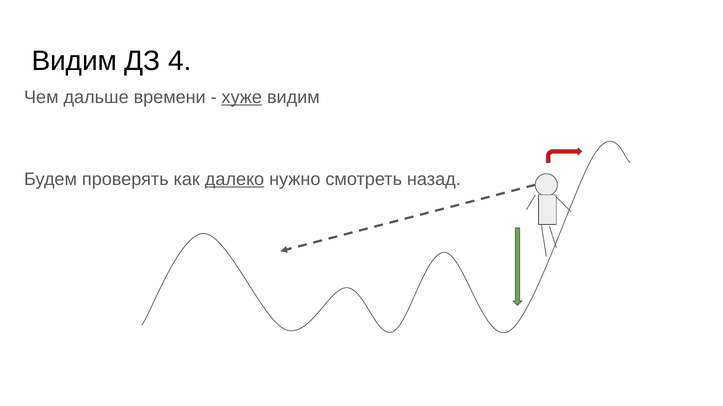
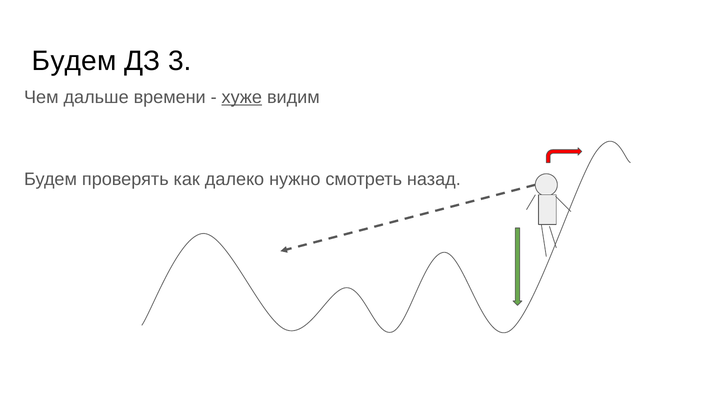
Видим: Видим -> Будем (74, 61)
4: 4 -> 3 (180, 61)
далеко underline: present -> none (234, 180)
